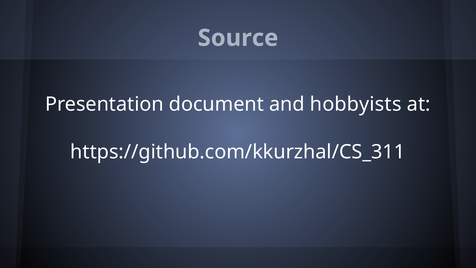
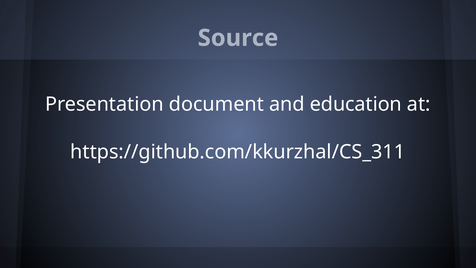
hobbyists: hobbyists -> education (356, 104)
